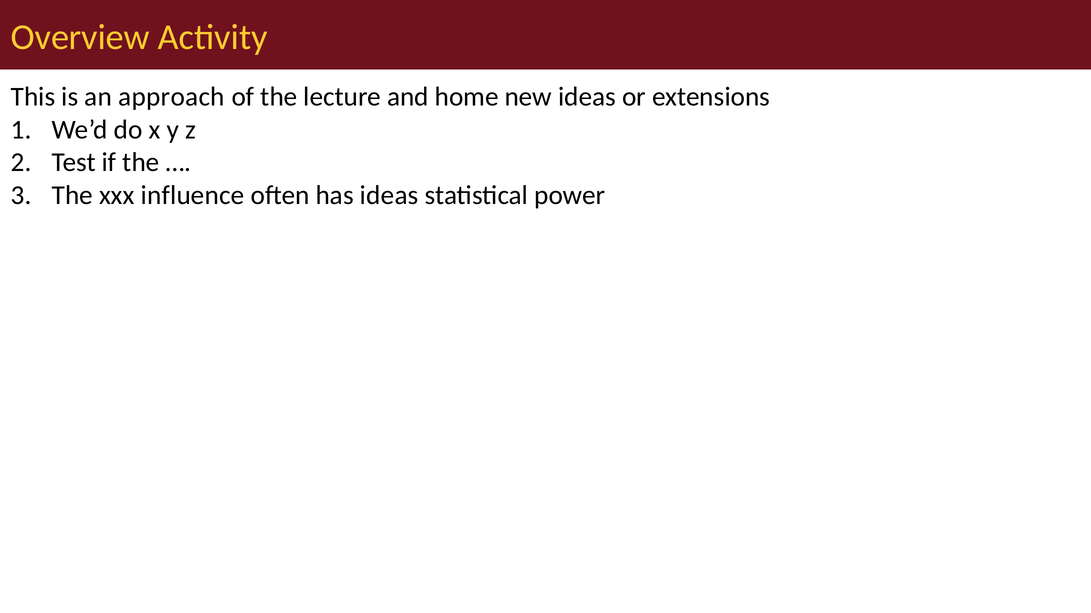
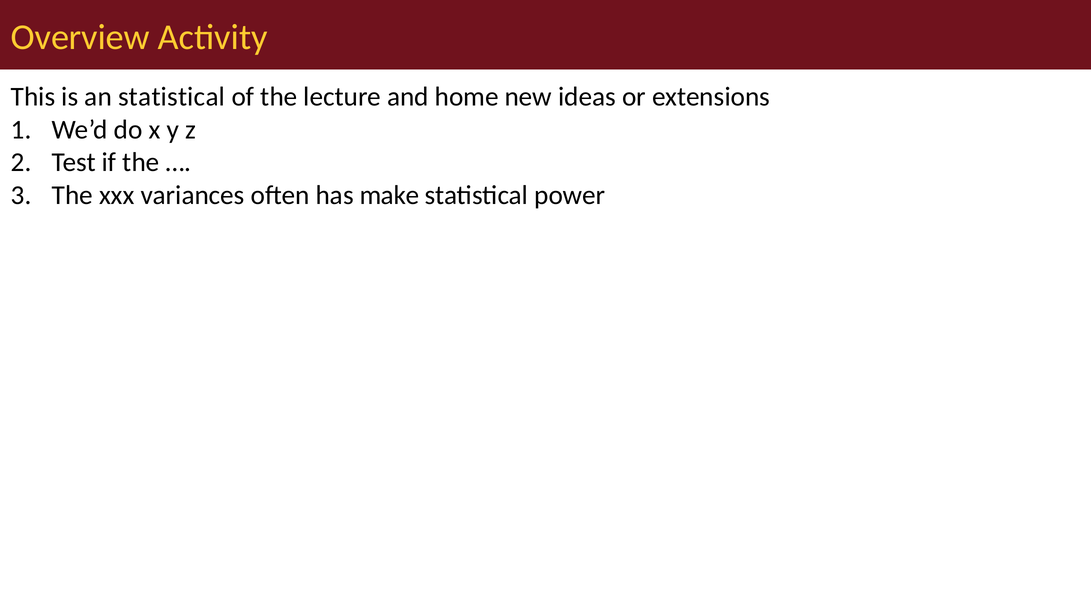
an approach: approach -> statistical (172, 97)
influence: influence -> variances (193, 195)
has ideas: ideas -> make (389, 195)
